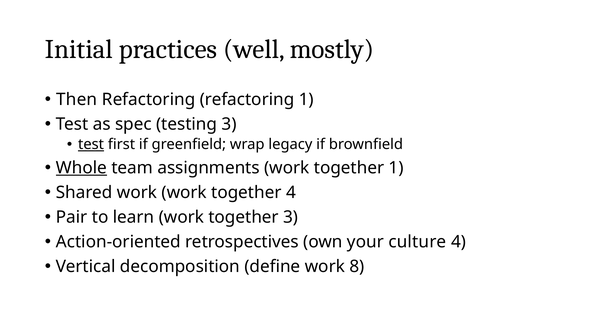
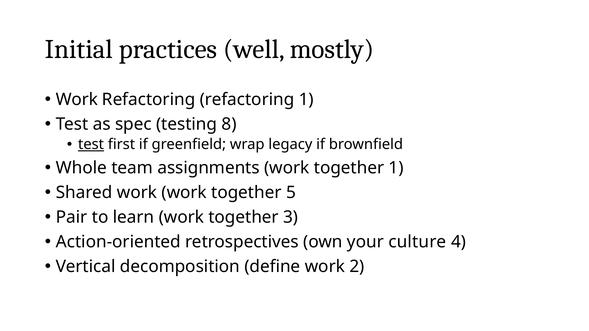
Then: Then -> Work (77, 100)
testing 3: 3 -> 8 (229, 124)
Whole underline: present -> none (81, 168)
together 4: 4 -> 5 (291, 193)
8: 8 -> 2 (357, 267)
